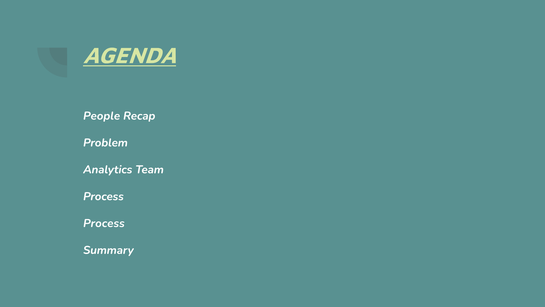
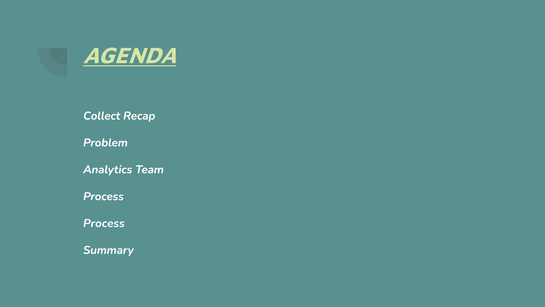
People: People -> Collect (102, 116)
